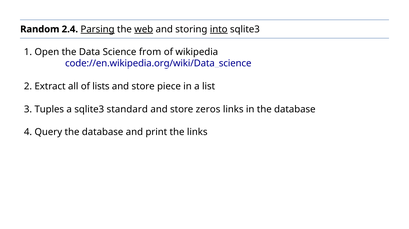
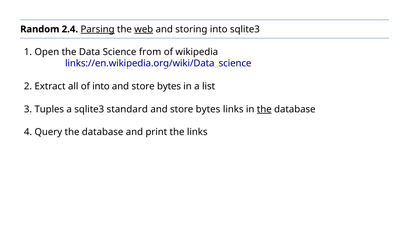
into underline: present -> none (219, 29)
code://en.wikipedia.org/wiki/Data_science: code://en.wikipedia.org/wiki/Data_science -> links://en.wikipedia.org/wiki/Data_science (158, 64)
of lists: lists -> into (101, 87)
piece: piece -> bytes (169, 87)
zeros: zeros -> bytes (208, 110)
the underline: none -> present (264, 110)
